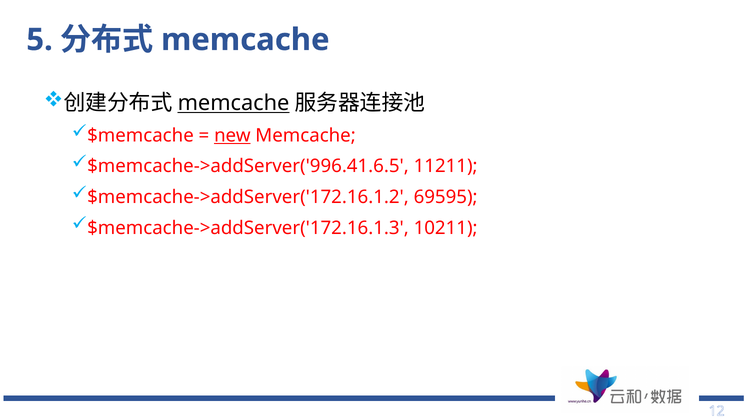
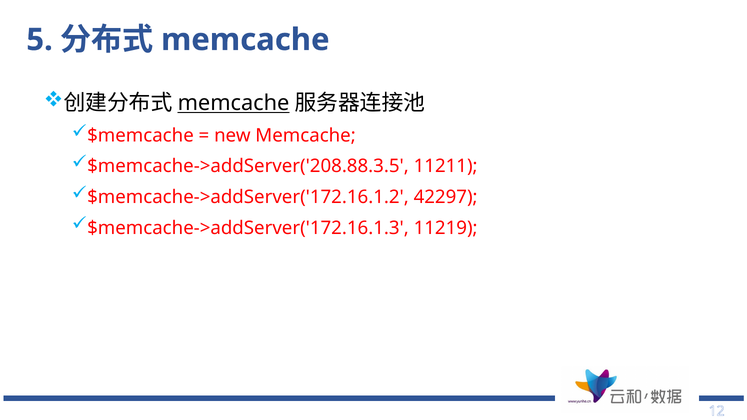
new underline: present -> none (232, 136)
$memcache->addServer('996.41.6.5: $memcache->addServer('996.41.6.5 -> $memcache->addServer('208.88.3.5 (248, 166)
69595: 69595 -> 42297 (446, 197)
10211: 10211 -> 11219 (446, 228)
